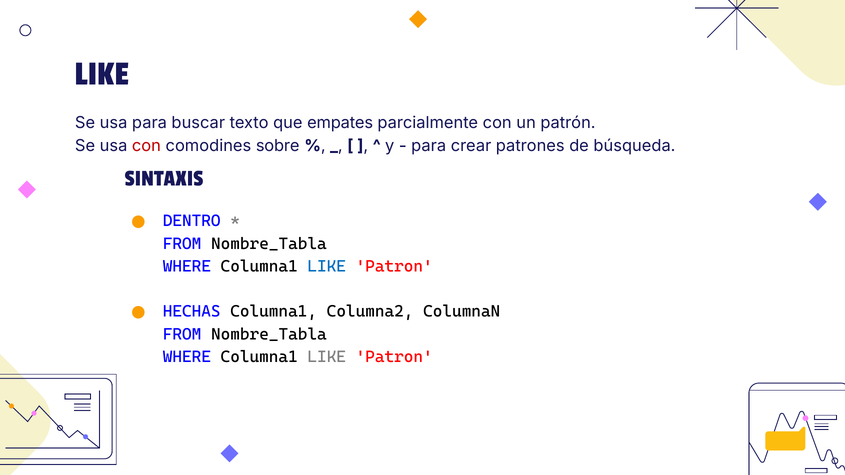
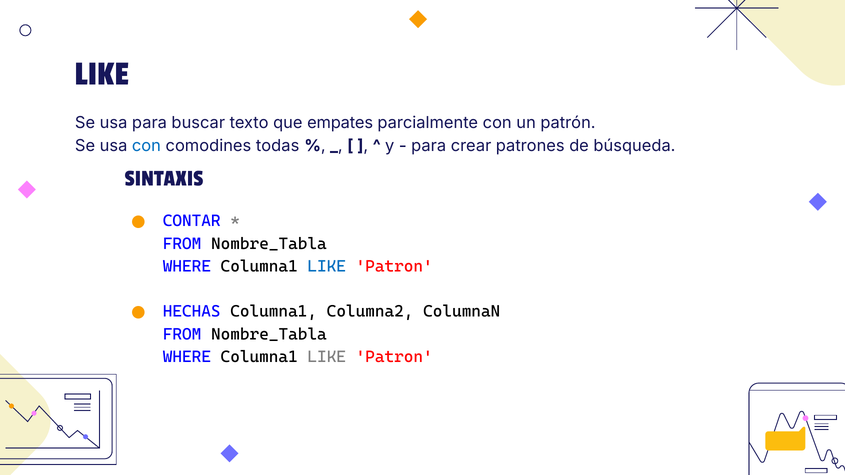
con colour: red -> blue (146, 146)
sobre: sobre -> todas (278, 146)
DENTRO: DENTRO -> CONTAR (192, 221)
